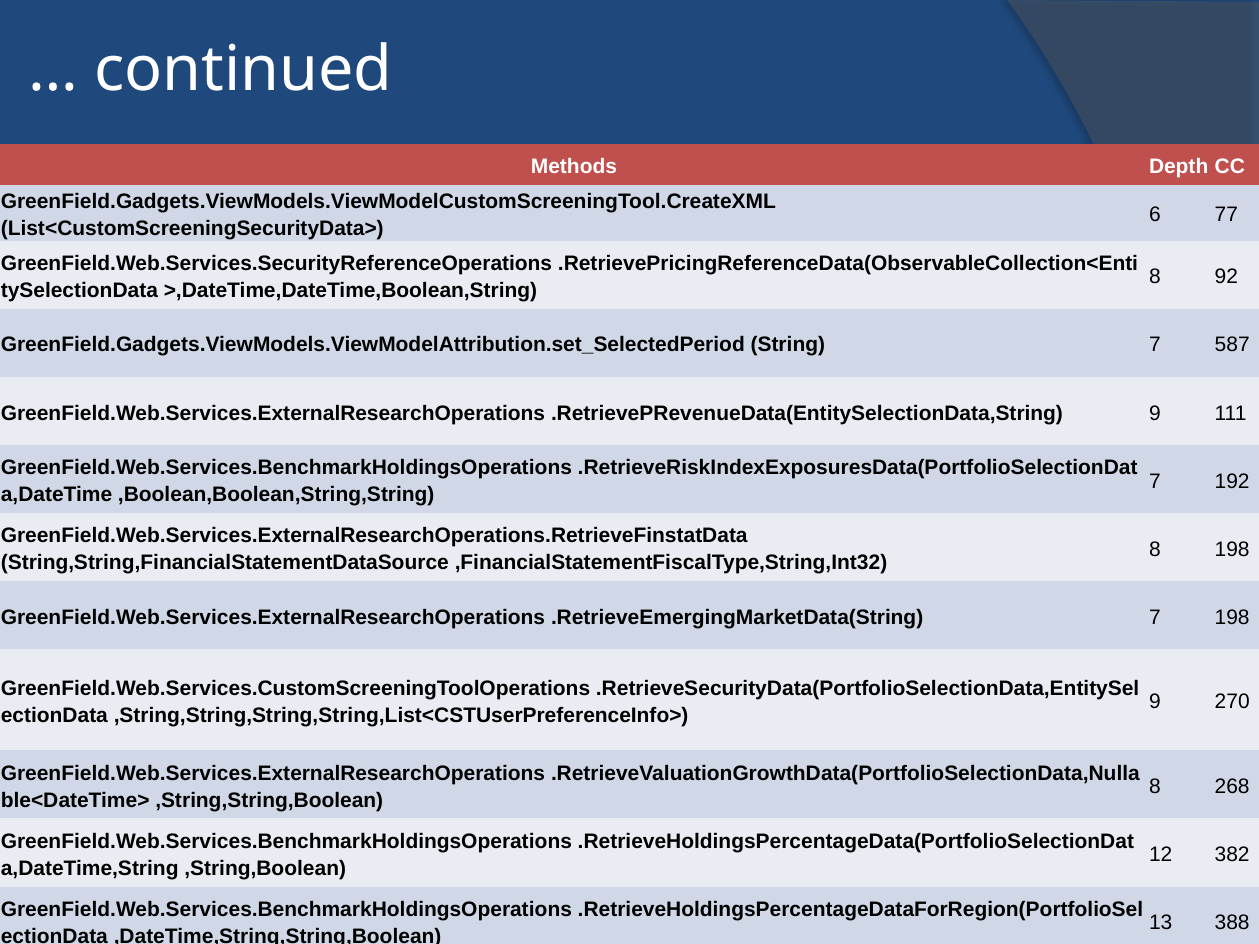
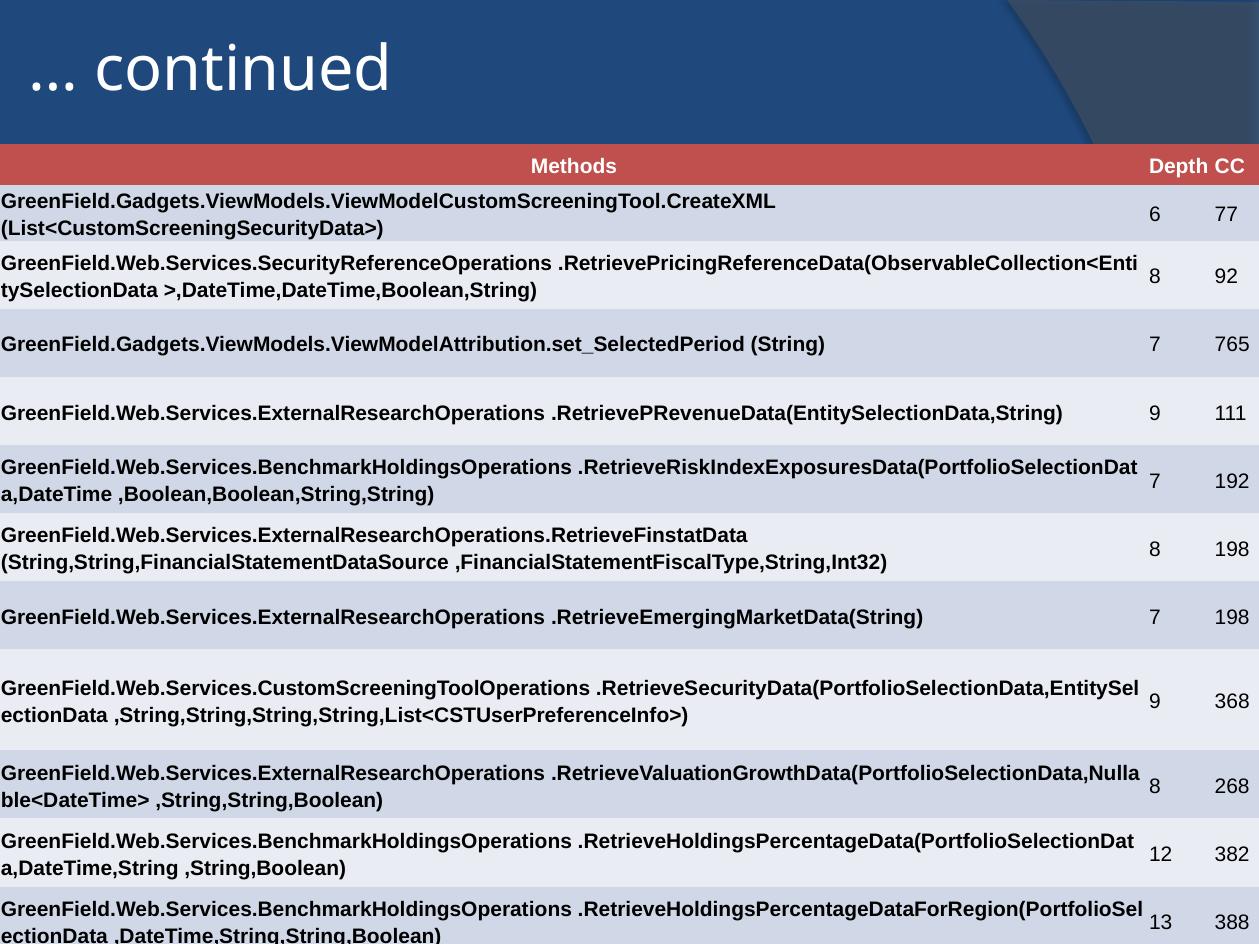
587: 587 -> 765 (1232, 345)
270: 270 -> 368 (1232, 702)
